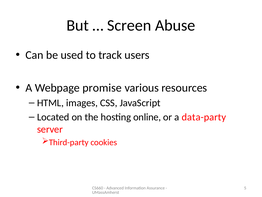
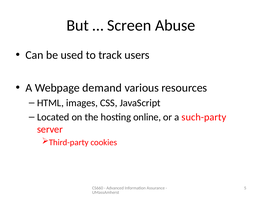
promise: promise -> demand (102, 88)
data-party: data-party -> such-party (204, 117)
